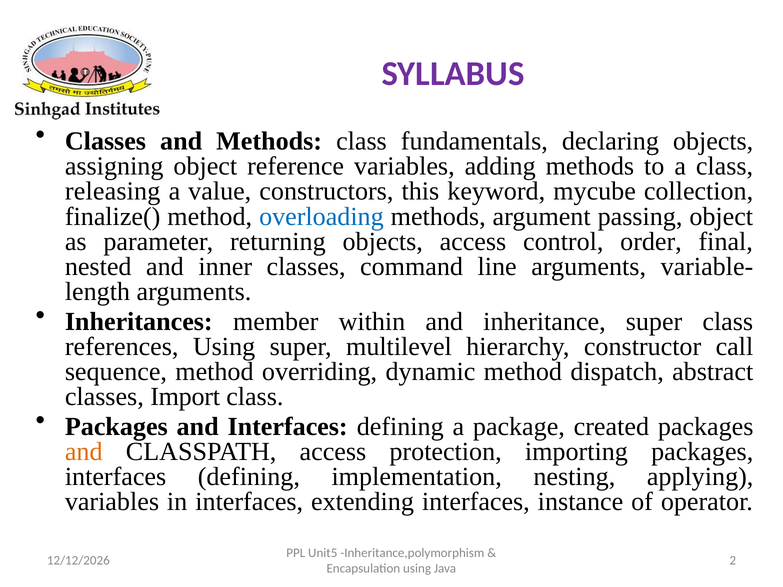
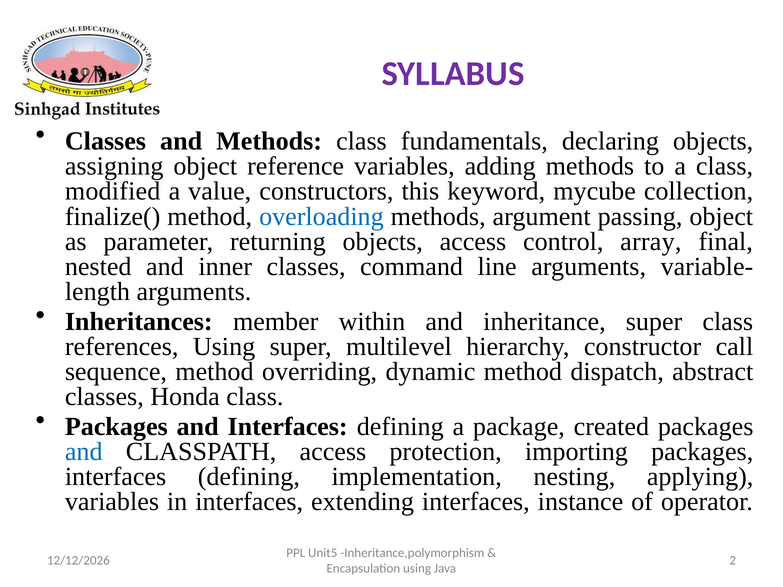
releasing: releasing -> modified (113, 191)
order: order -> array (651, 242)
Import: Import -> Honda (185, 397)
and colour: orange -> blue (84, 452)
